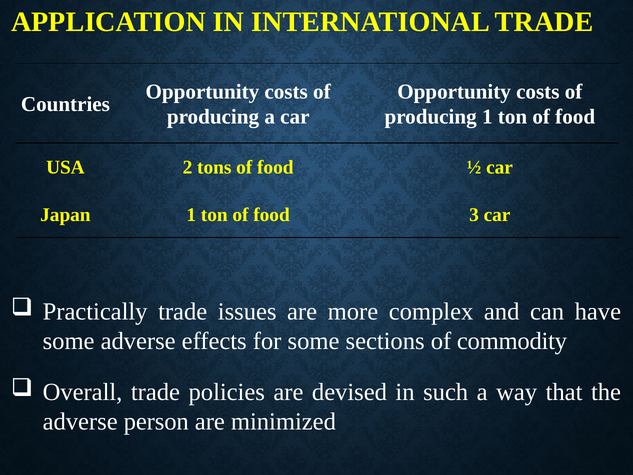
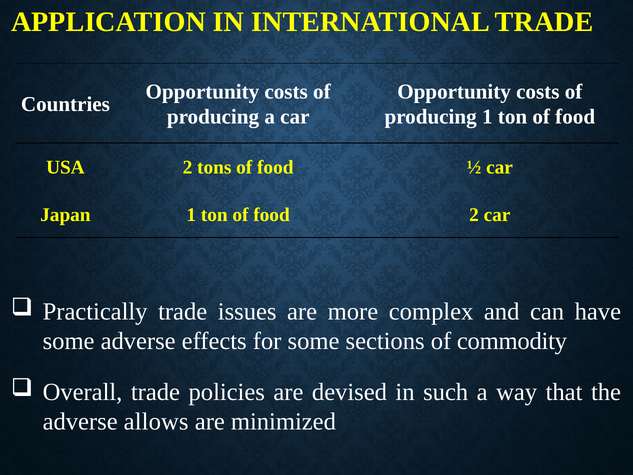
food 3: 3 -> 2 (474, 215)
person: person -> allows (156, 421)
